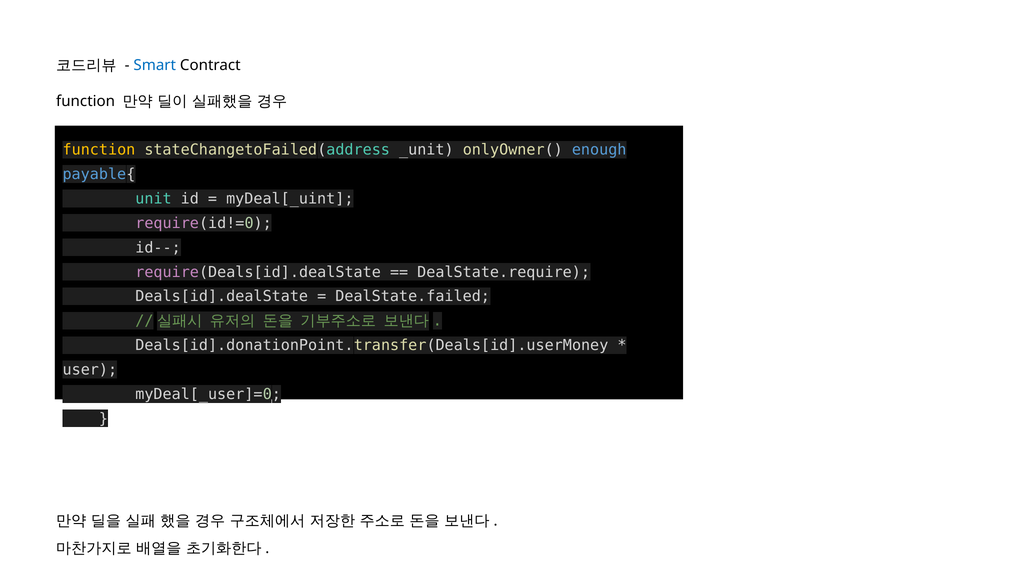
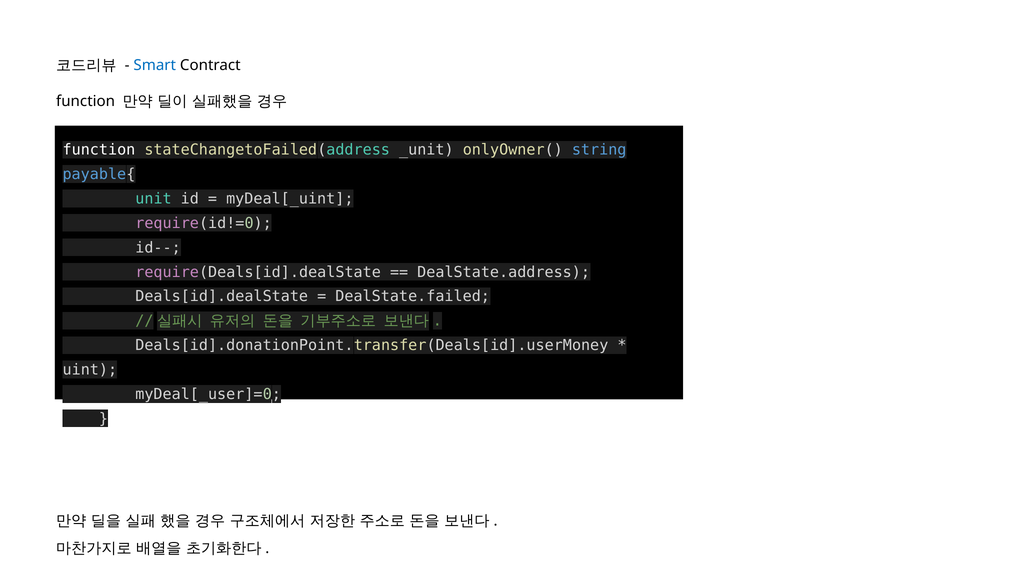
function colour: yellow -> white (99, 150)
enough: enough -> string (599, 150)
DealState.require: DealState.require -> DealState.address (504, 272)
user: user -> uint (90, 370)
